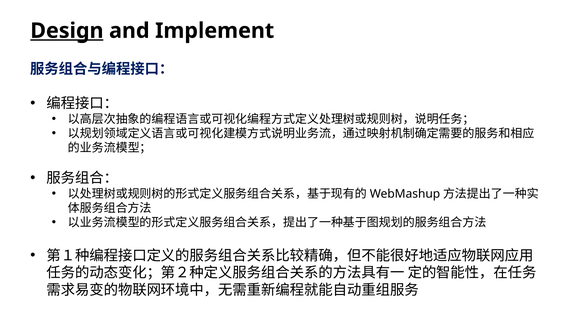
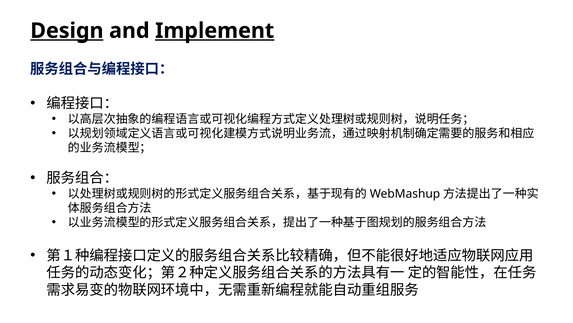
Implement underline: none -> present (215, 31)
